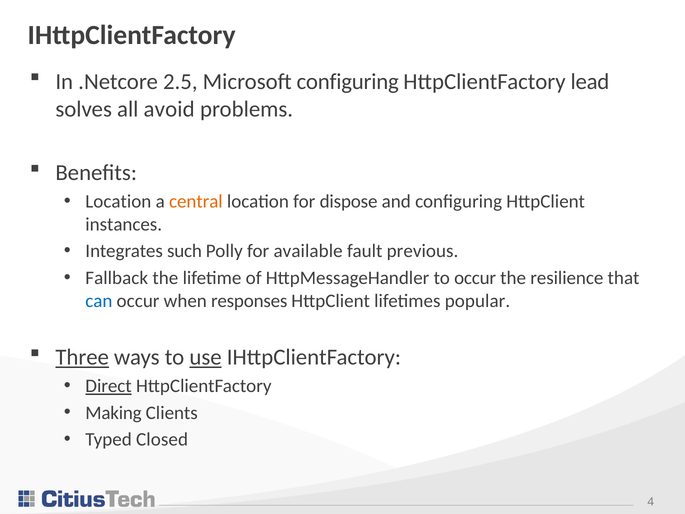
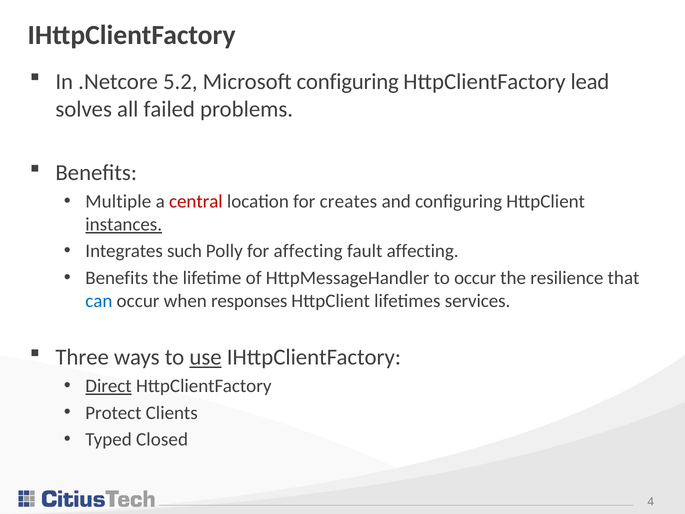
2.5: 2.5 -> 5.2 (180, 82)
avoid: avoid -> failed (169, 109)
Location: Location -> Multiple (118, 202)
central colour: orange -> red (196, 202)
dispose: dispose -> creates (348, 202)
instances underline: none -> present (124, 224)
for available: available -> affecting (308, 251)
fault previous: previous -> affecting (423, 251)
Fallback: Fallback -> Benefits (117, 278)
popular: popular -> services (478, 301)
Three underline: present -> none (82, 357)
Making: Making -> Protect (113, 413)
